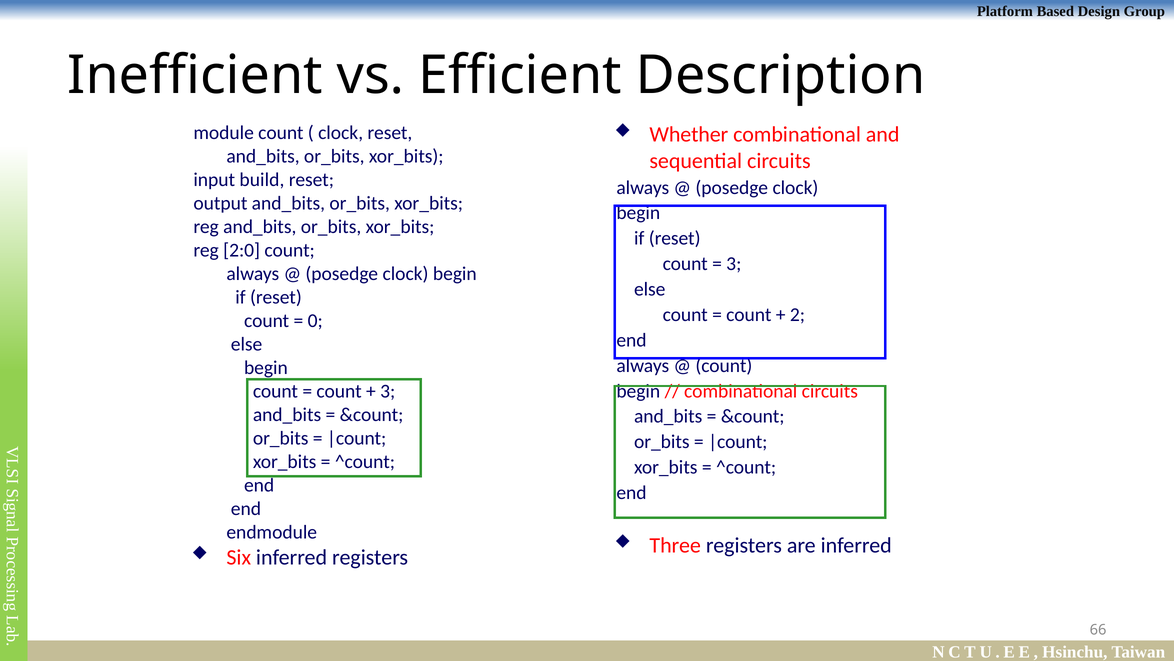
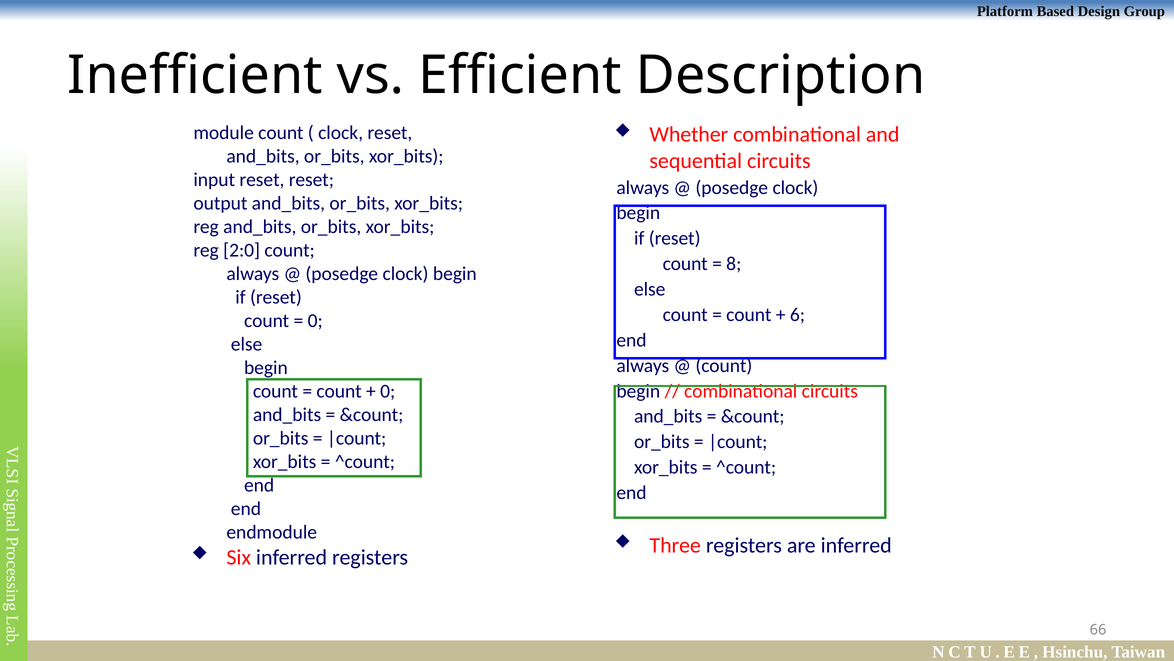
input build: build -> reset (262, 180)
3: 3 -> 8 (734, 264)
2: 2 -> 6 (798, 314)
3: 3 -> 0 (388, 391)
